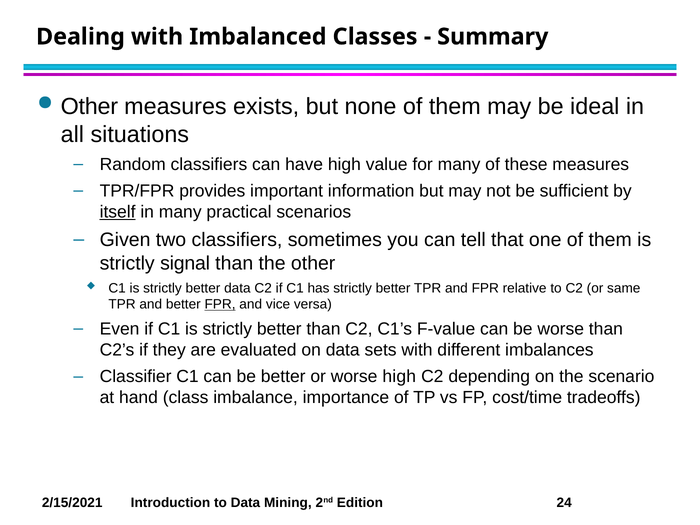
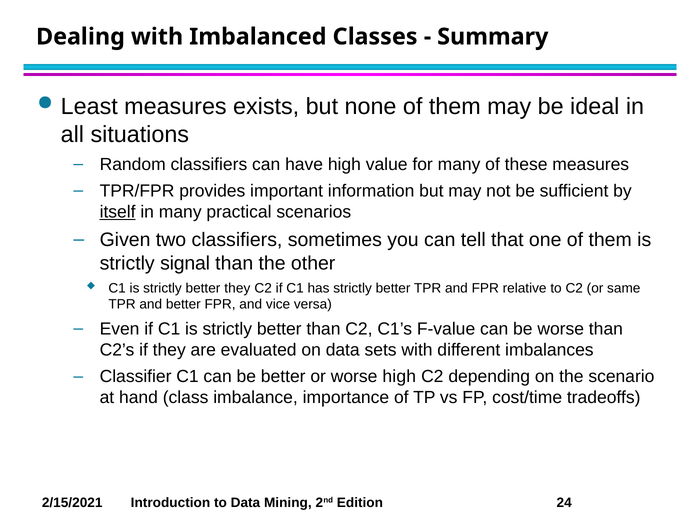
Other: Other -> Least (89, 107)
better data: data -> they (237, 288)
FPR underline: present -> none (220, 304)
